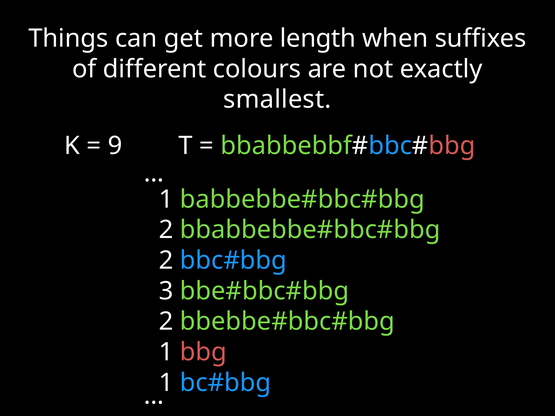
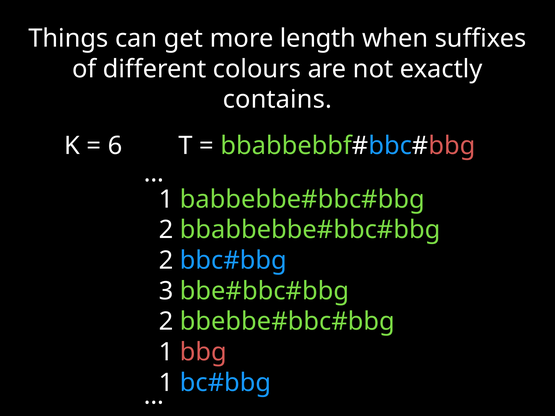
smallest: smallest -> contains (277, 100)
9: 9 -> 6 (115, 146)
